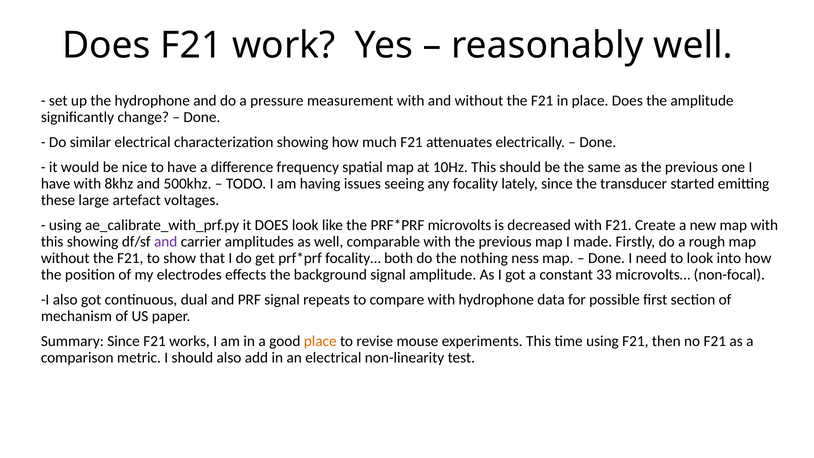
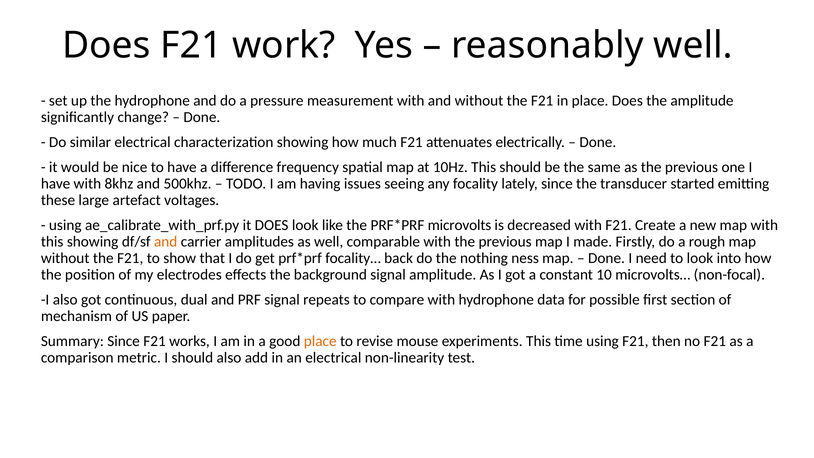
and colour: purple -> orange (166, 242)
both: both -> back (399, 258)
33: 33 -> 10 (604, 274)
